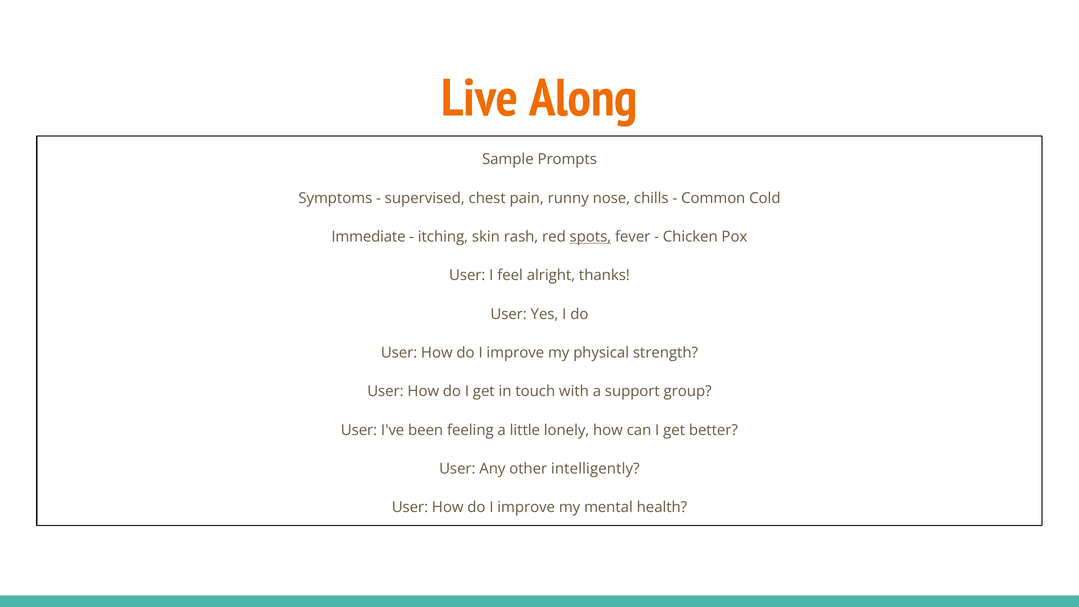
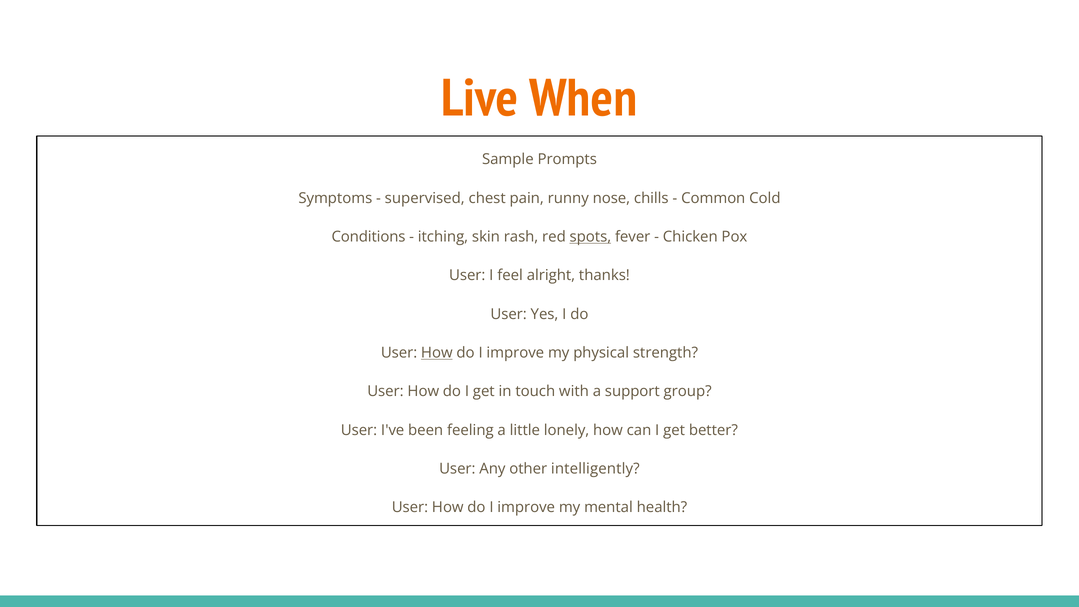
Along: Along -> When (583, 98)
Immediate: Immediate -> Conditions (369, 237)
How underline: none -> present (437, 353)
